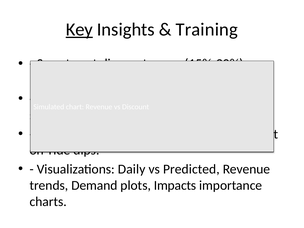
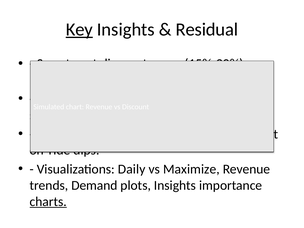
Training: Training -> Residual (207, 29)
Predicted: Predicted -> Maximize (191, 169)
plots Impacts: Impacts -> Insights (175, 185)
charts underline: none -> present (48, 202)
